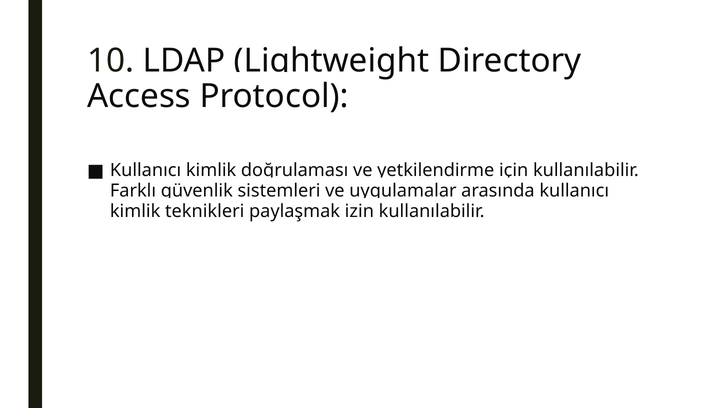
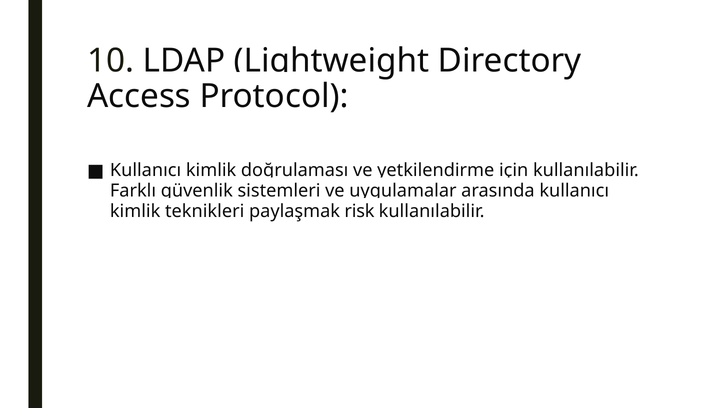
izin: izin -> risk (359, 212)
